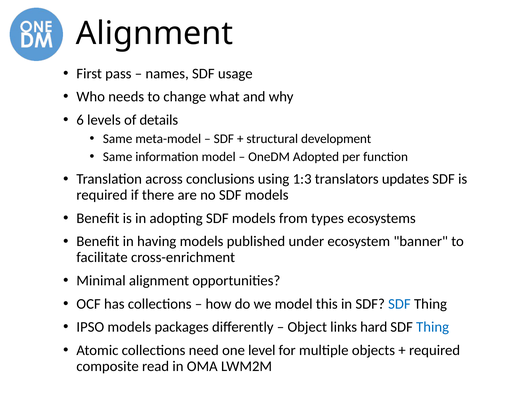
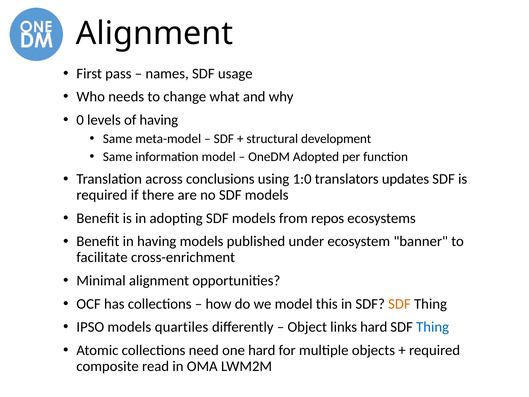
6: 6 -> 0 (80, 120)
of details: details -> having (159, 120)
1:3: 1:3 -> 1:0 (302, 179)
types: types -> repos (328, 218)
SDF colour: blue -> orange (399, 304)
packages: packages -> quartiles (182, 327)
one level: level -> hard (262, 350)
